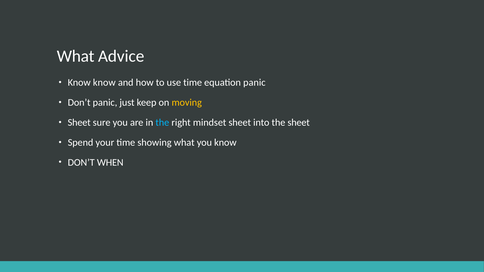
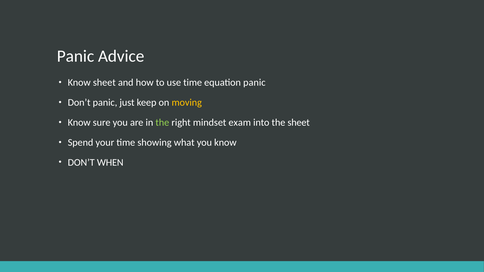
What: What -> Panic (76, 56)
Know know: know -> sheet (104, 83)
Sheet: Sheet -> Know (79, 123)
the colour: light blue -> light green (162, 123)
mindset sheet: sheet -> exam (240, 123)
